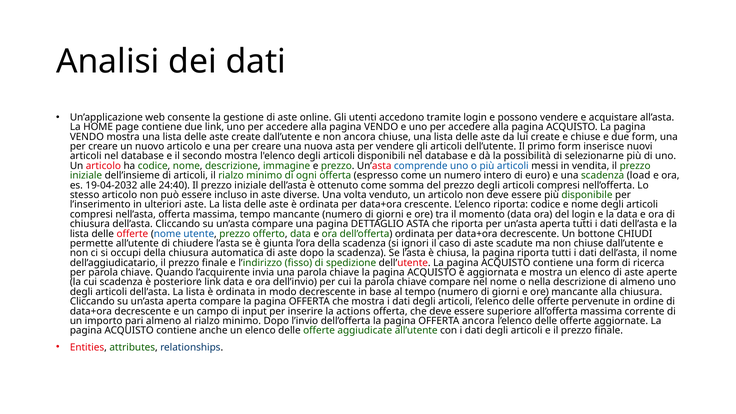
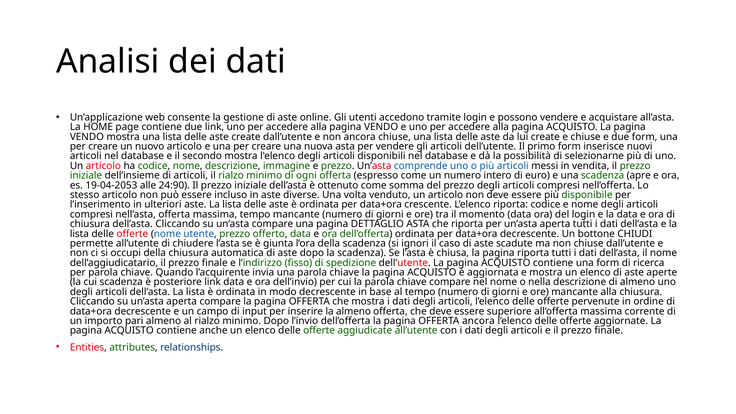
load: load -> apre (639, 176)
19-04-2032: 19-04-2032 -> 19-04-2053 (111, 185)
24:40: 24:40 -> 24:90 (174, 185)
la actions: actions -> almeno (354, 311)
